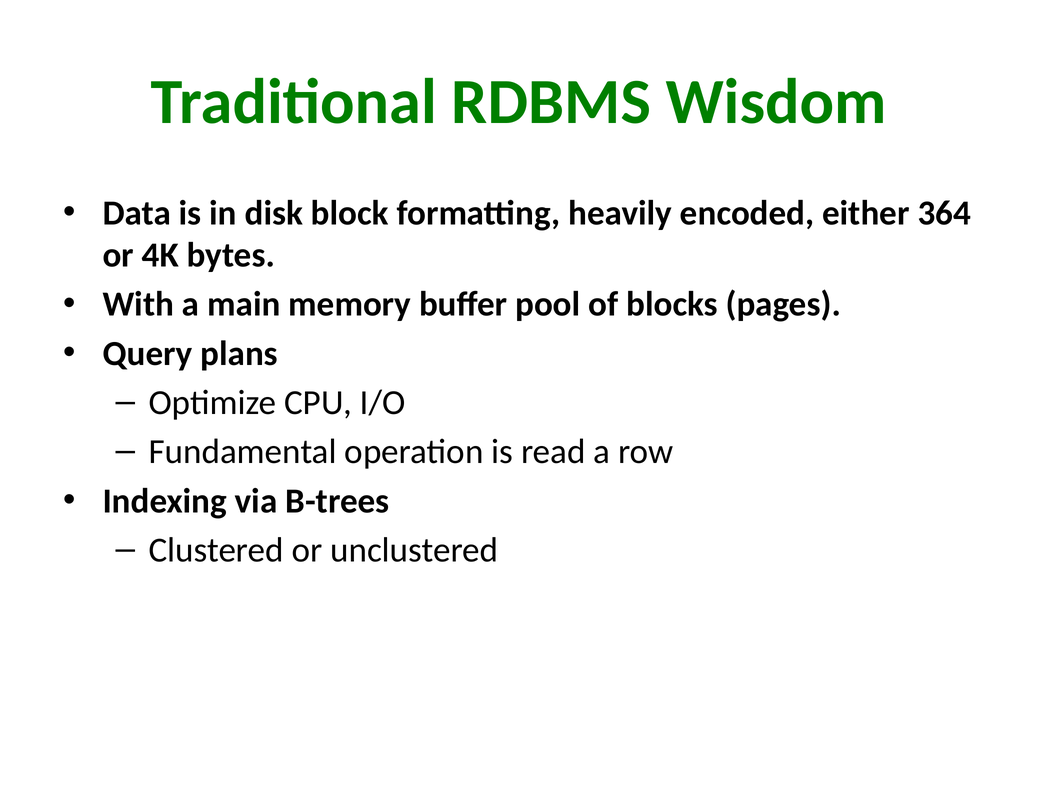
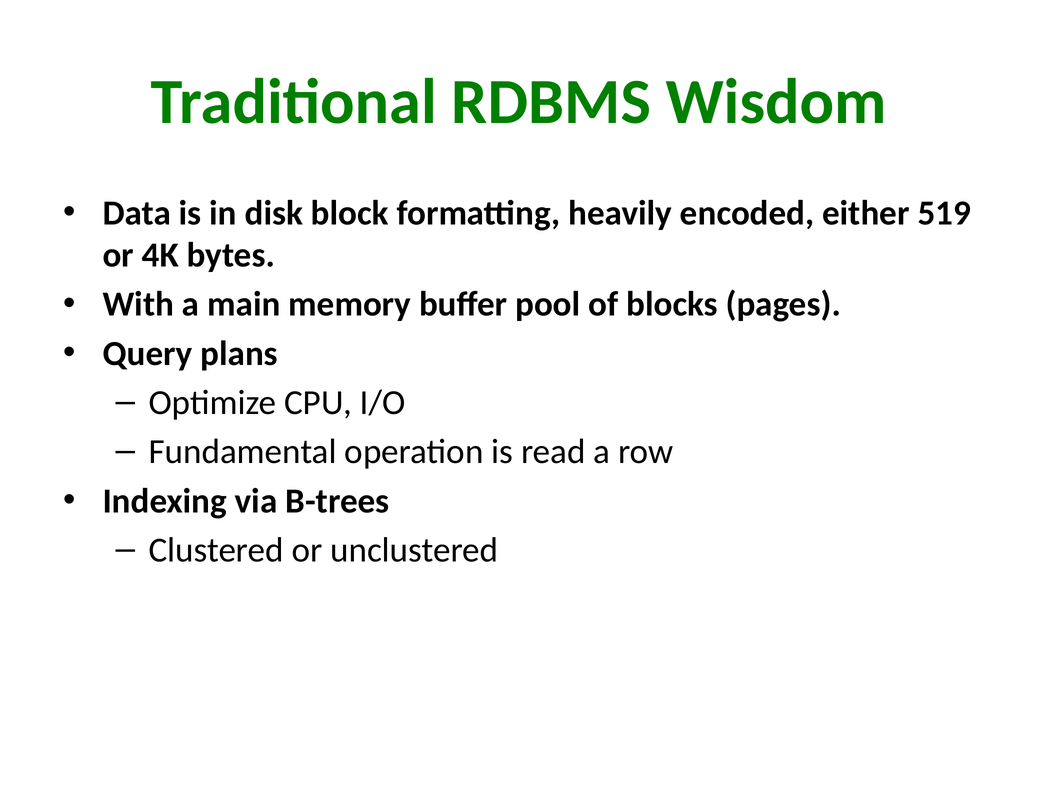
364: 364 -> 519 (944, 213)
